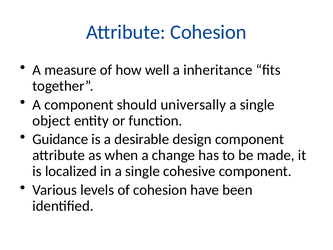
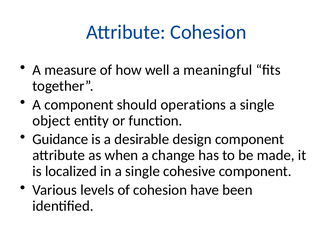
inheritance: inheritance -> meaningful (218, 70)
universally: universally -> operations (193, 105)
